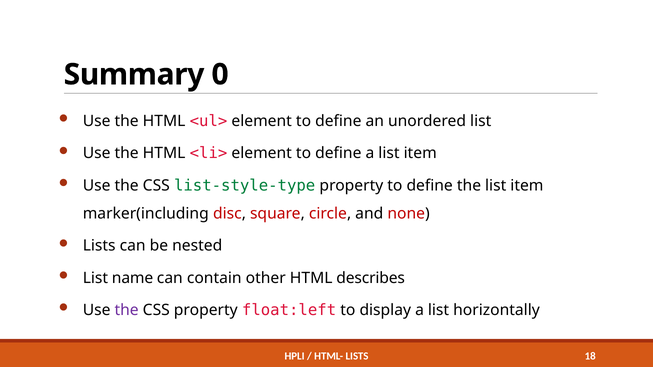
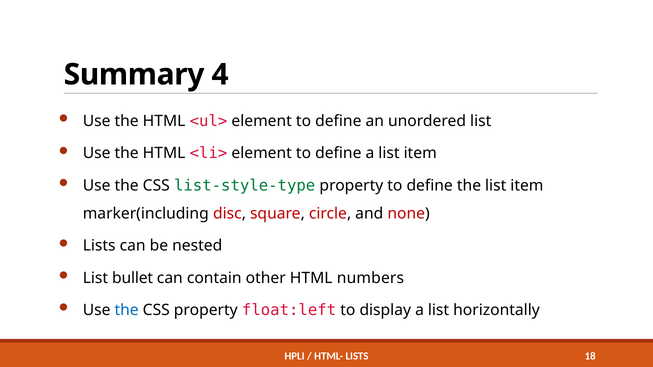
0: 0 -> 4 (220, 75)
name: name -> bullet (133, 278)
describes: describes -> numbers (370, 278)
the colour: purple -> blue (127, 310)
